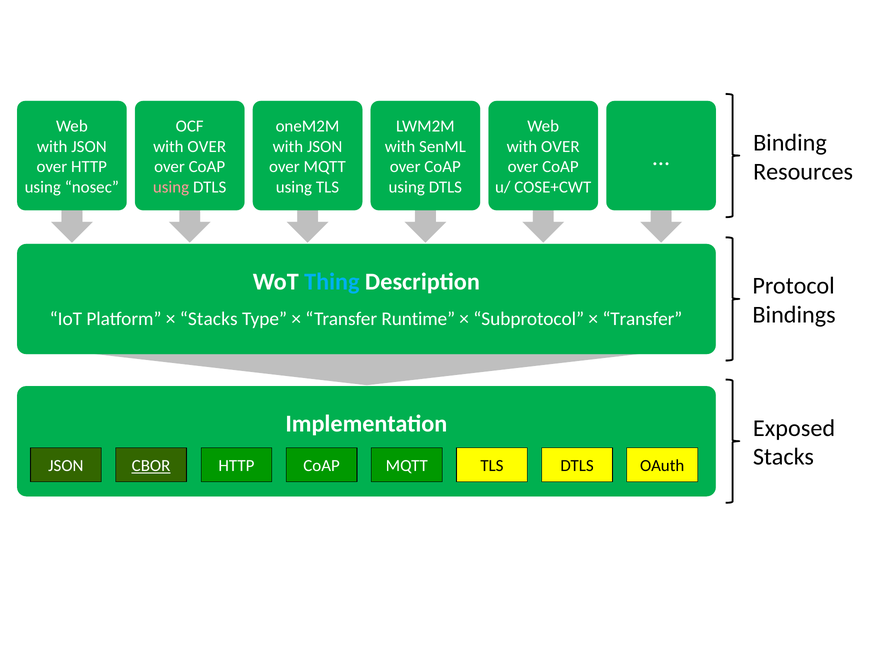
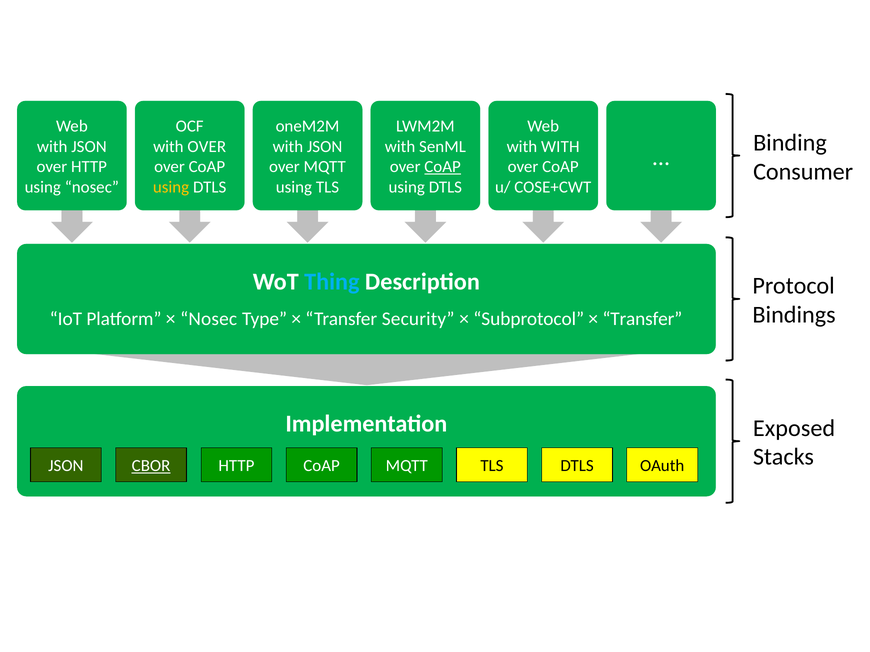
OVER: OVER -> WITH (560, 147)
CoAP underline: none -> present (443, 167)
Resources: Resources -> Consumer (803, 172)
using colour: pink -> yellow (171, 187)
Stacks: Stacks -> Nosec (209, 319)
Runtime: Runtime -> Security (418, 319)
